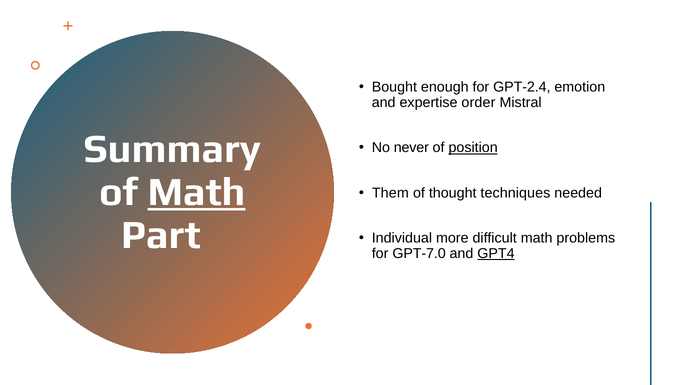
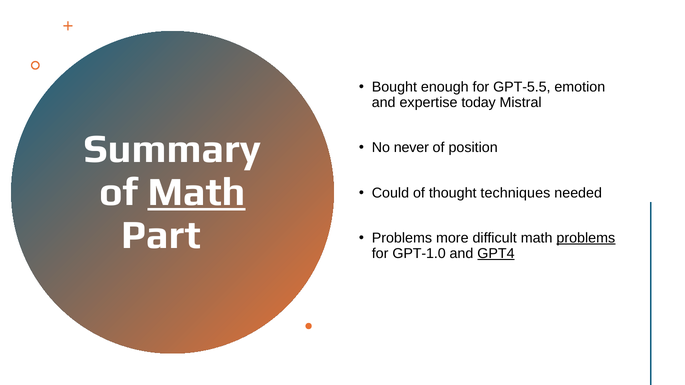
GPT-2.4: GPT-2.4 -> GPT-5.5 (522, 87)
order: order -> today (479, 103)
position underline: present -> none (473, 148)
Them: Them -> Could (390, 193)
Individual: Individual -> Problems (402, 238)
problems underline: none -> present (586, 238)
GPT-7.0: GPT-7.0 -> GPT-1.0 (419, 254)
